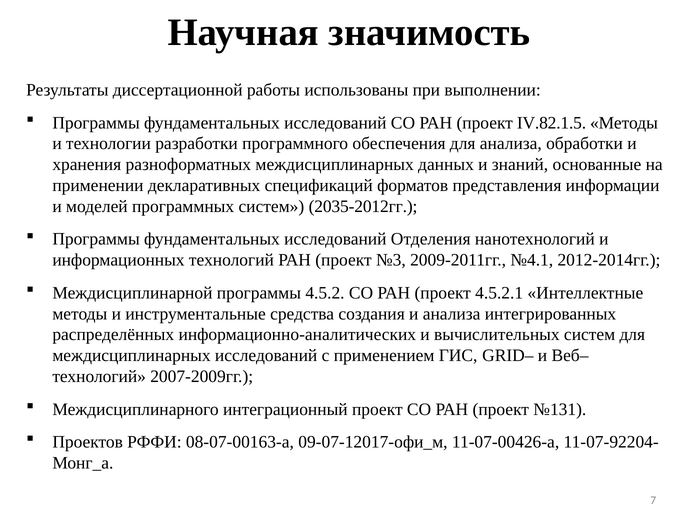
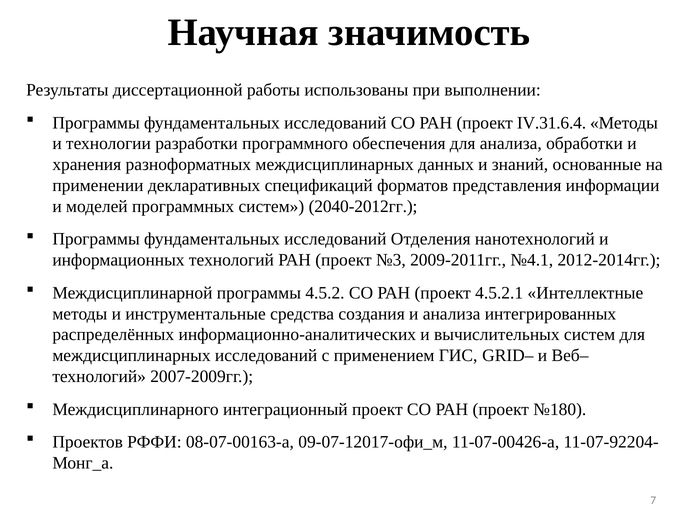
IV.82.1.5: IV.82.1.5 -> IV.31.6.4 (552, 123)
2035-2012гг: 2035-2012гг -> 2040-2012гг (363, 206)
№131: №131 -> №180 (560, 409)
